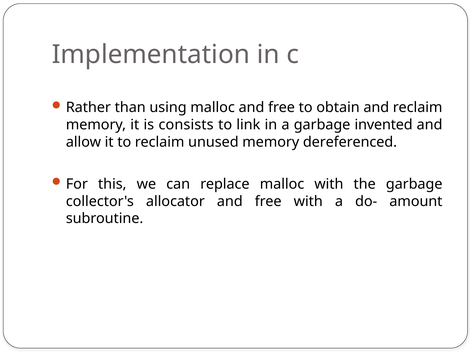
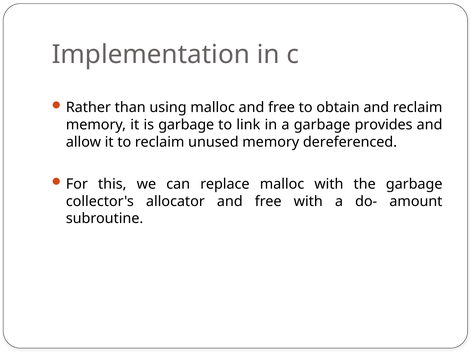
is consists: consists -> garbage (186, 125)
invented: invented -> provides (384, 125)
